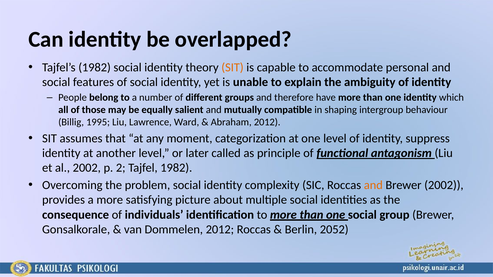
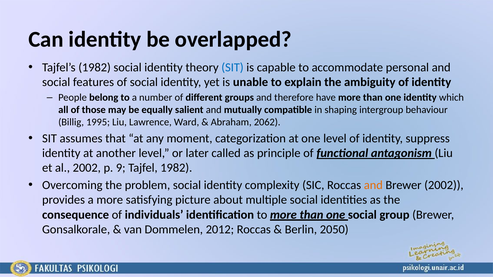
SIT colour: orange -> blue (233, 67)
Abraham 2012: 2012 -> 2062 (267, 122)
2: 2 -> 9 (121, 168)
2052: 2052 -> 2050 (334, 230)
